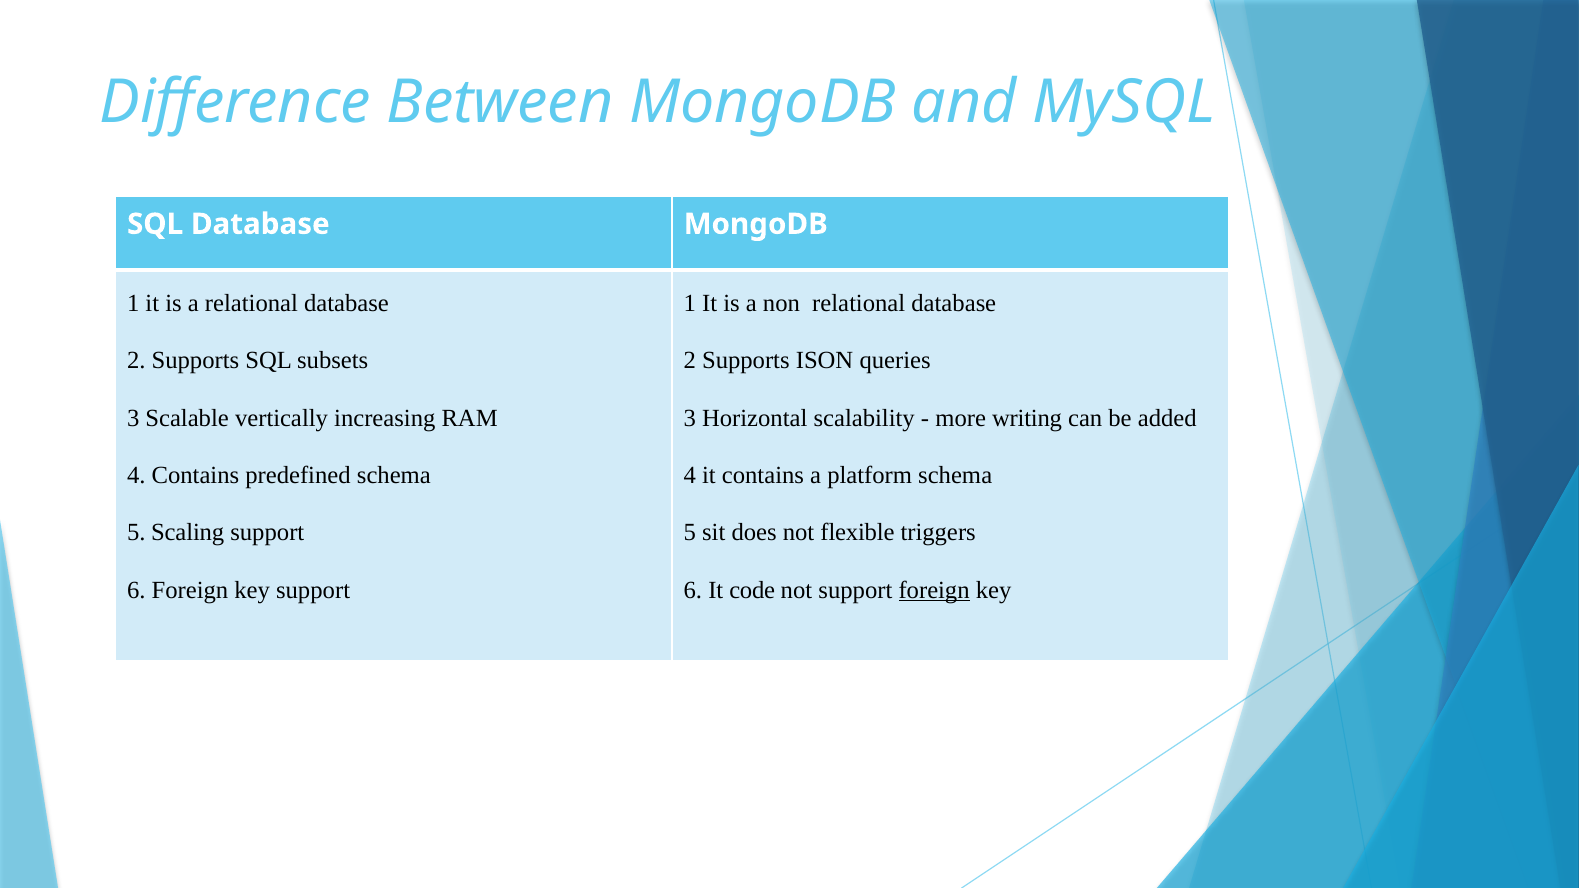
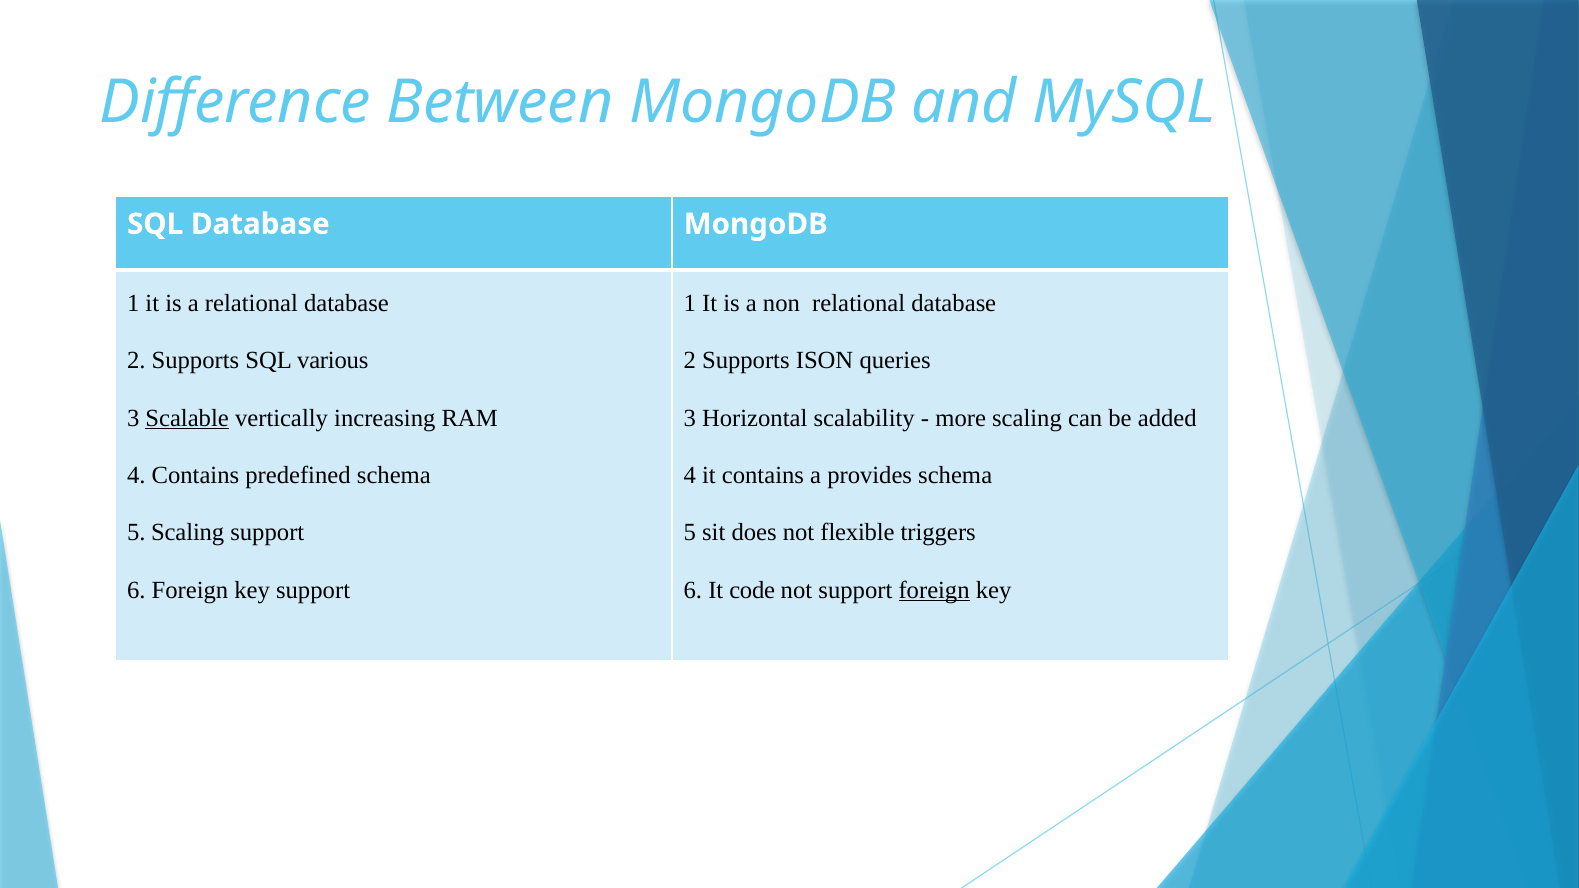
subsets: subsets -> various (333, 361)
Scalable underline: none -> present (187, 418)
more writing: writing -> scaling (1027, 418)
platform: platform -> provides (870, 475)
